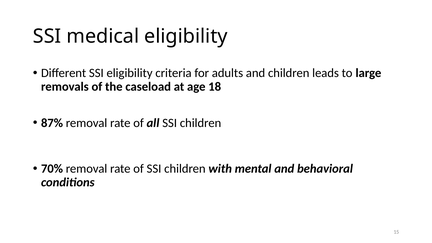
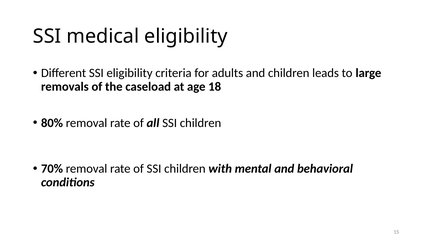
87%: 87% -> 80% (52, 123)
